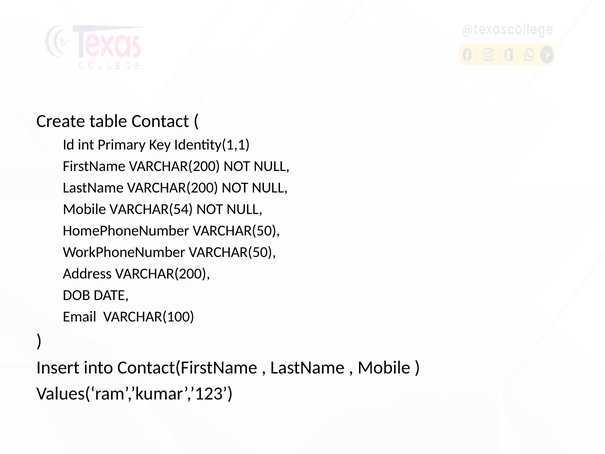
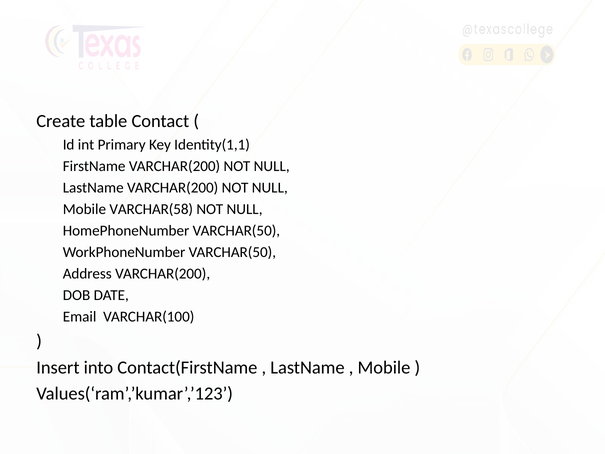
VARCHAR(54: VARCHAR(54 -> VARCHAR(58 (151, 209)
